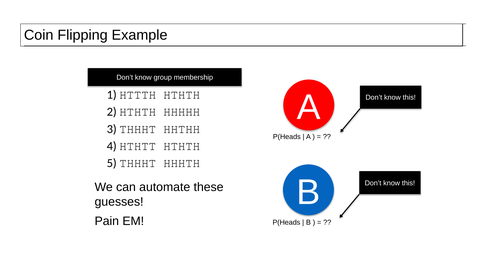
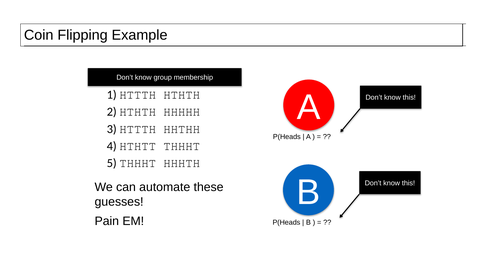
3 THHHT: THHHT -> HTTTH (138, 129)
HTHTT HTHTH: HTHTH -> THHHT (182, 146)
